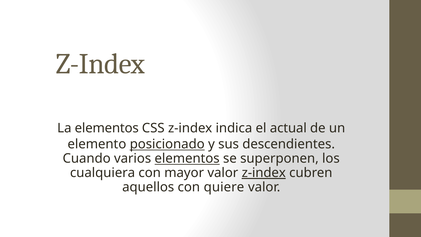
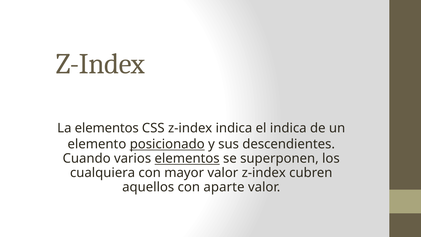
el actual: actual -> indica (288, 128)
z-index underline: present -> none (264, 173)
quiere: quiere -> aparte (224, 187)
